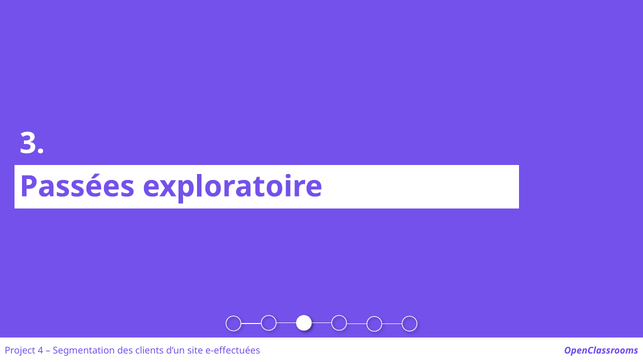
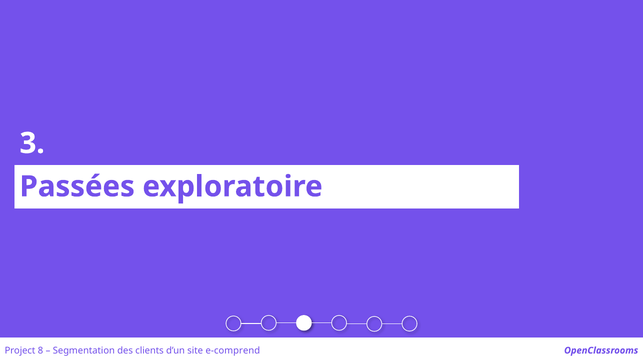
4: 4 -> 8 (41, 350)
e-effectuées: e-effectuées -> e-comprend (233, 350)
